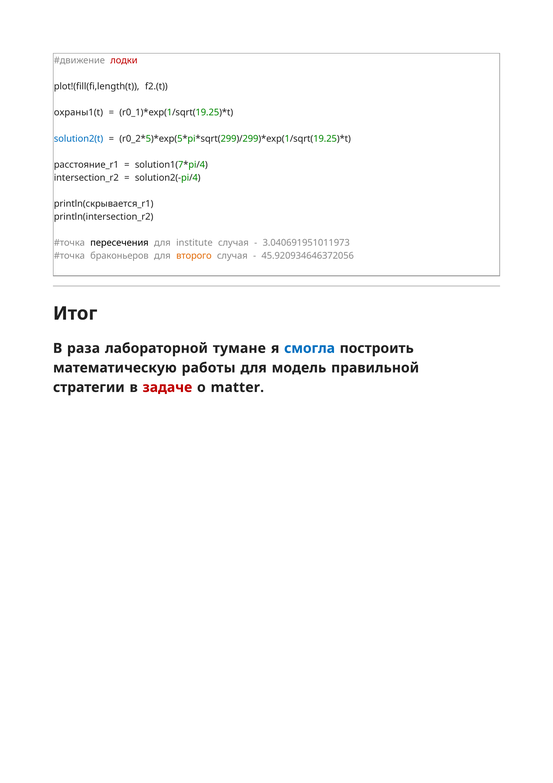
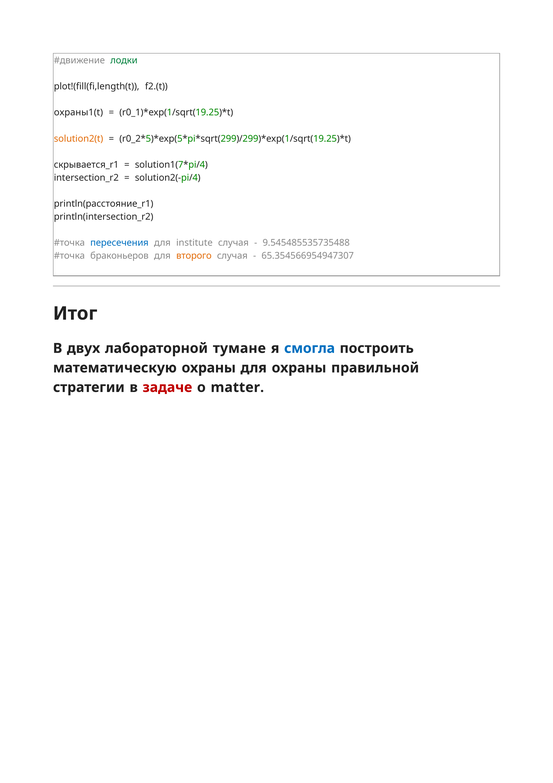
лодки colour: red -> green (124, 60)
solution2(t colour: blue -> orange (79, 139)
расстояние_r1: расстояние_r1 -> скрывается_r1 (86, 165)
println(скрывается_r1: println(скрывается_r1 -> println(расстояние_r1 (104, 204)
пересечения colour: black -> blue (119, 243)
3.040691951011973: 3.040691951011973 -> 9.545485535735488 (306, 243)
45.920934646372056: 45.920934646372056 -> 65.354566954947307 (308, 256)
раза: раза -> двух (84, 348)
математическую работы: работы -> охраны (209, 368)
для модель: модель -> охраны (299, 368)
